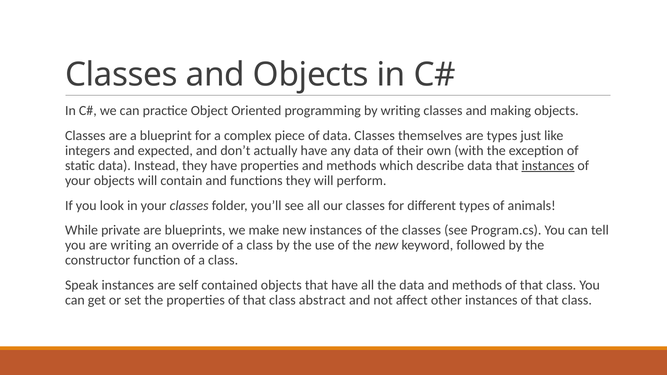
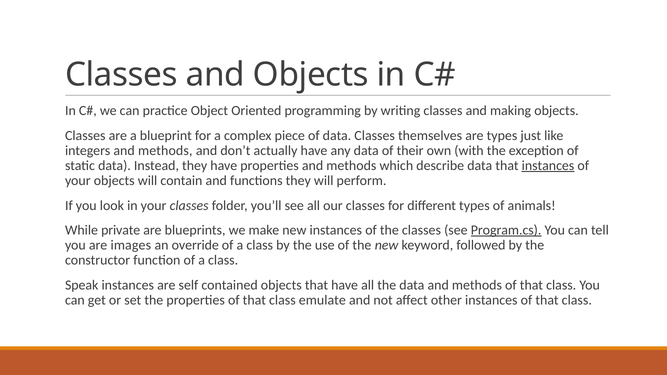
integers and expected: expected -> methods (165, 151)
Program.cs underline: none -> present (506, 230)
are writing: writing -> images (131, 245)
abstract: abstract -> emulate (322, 300)
